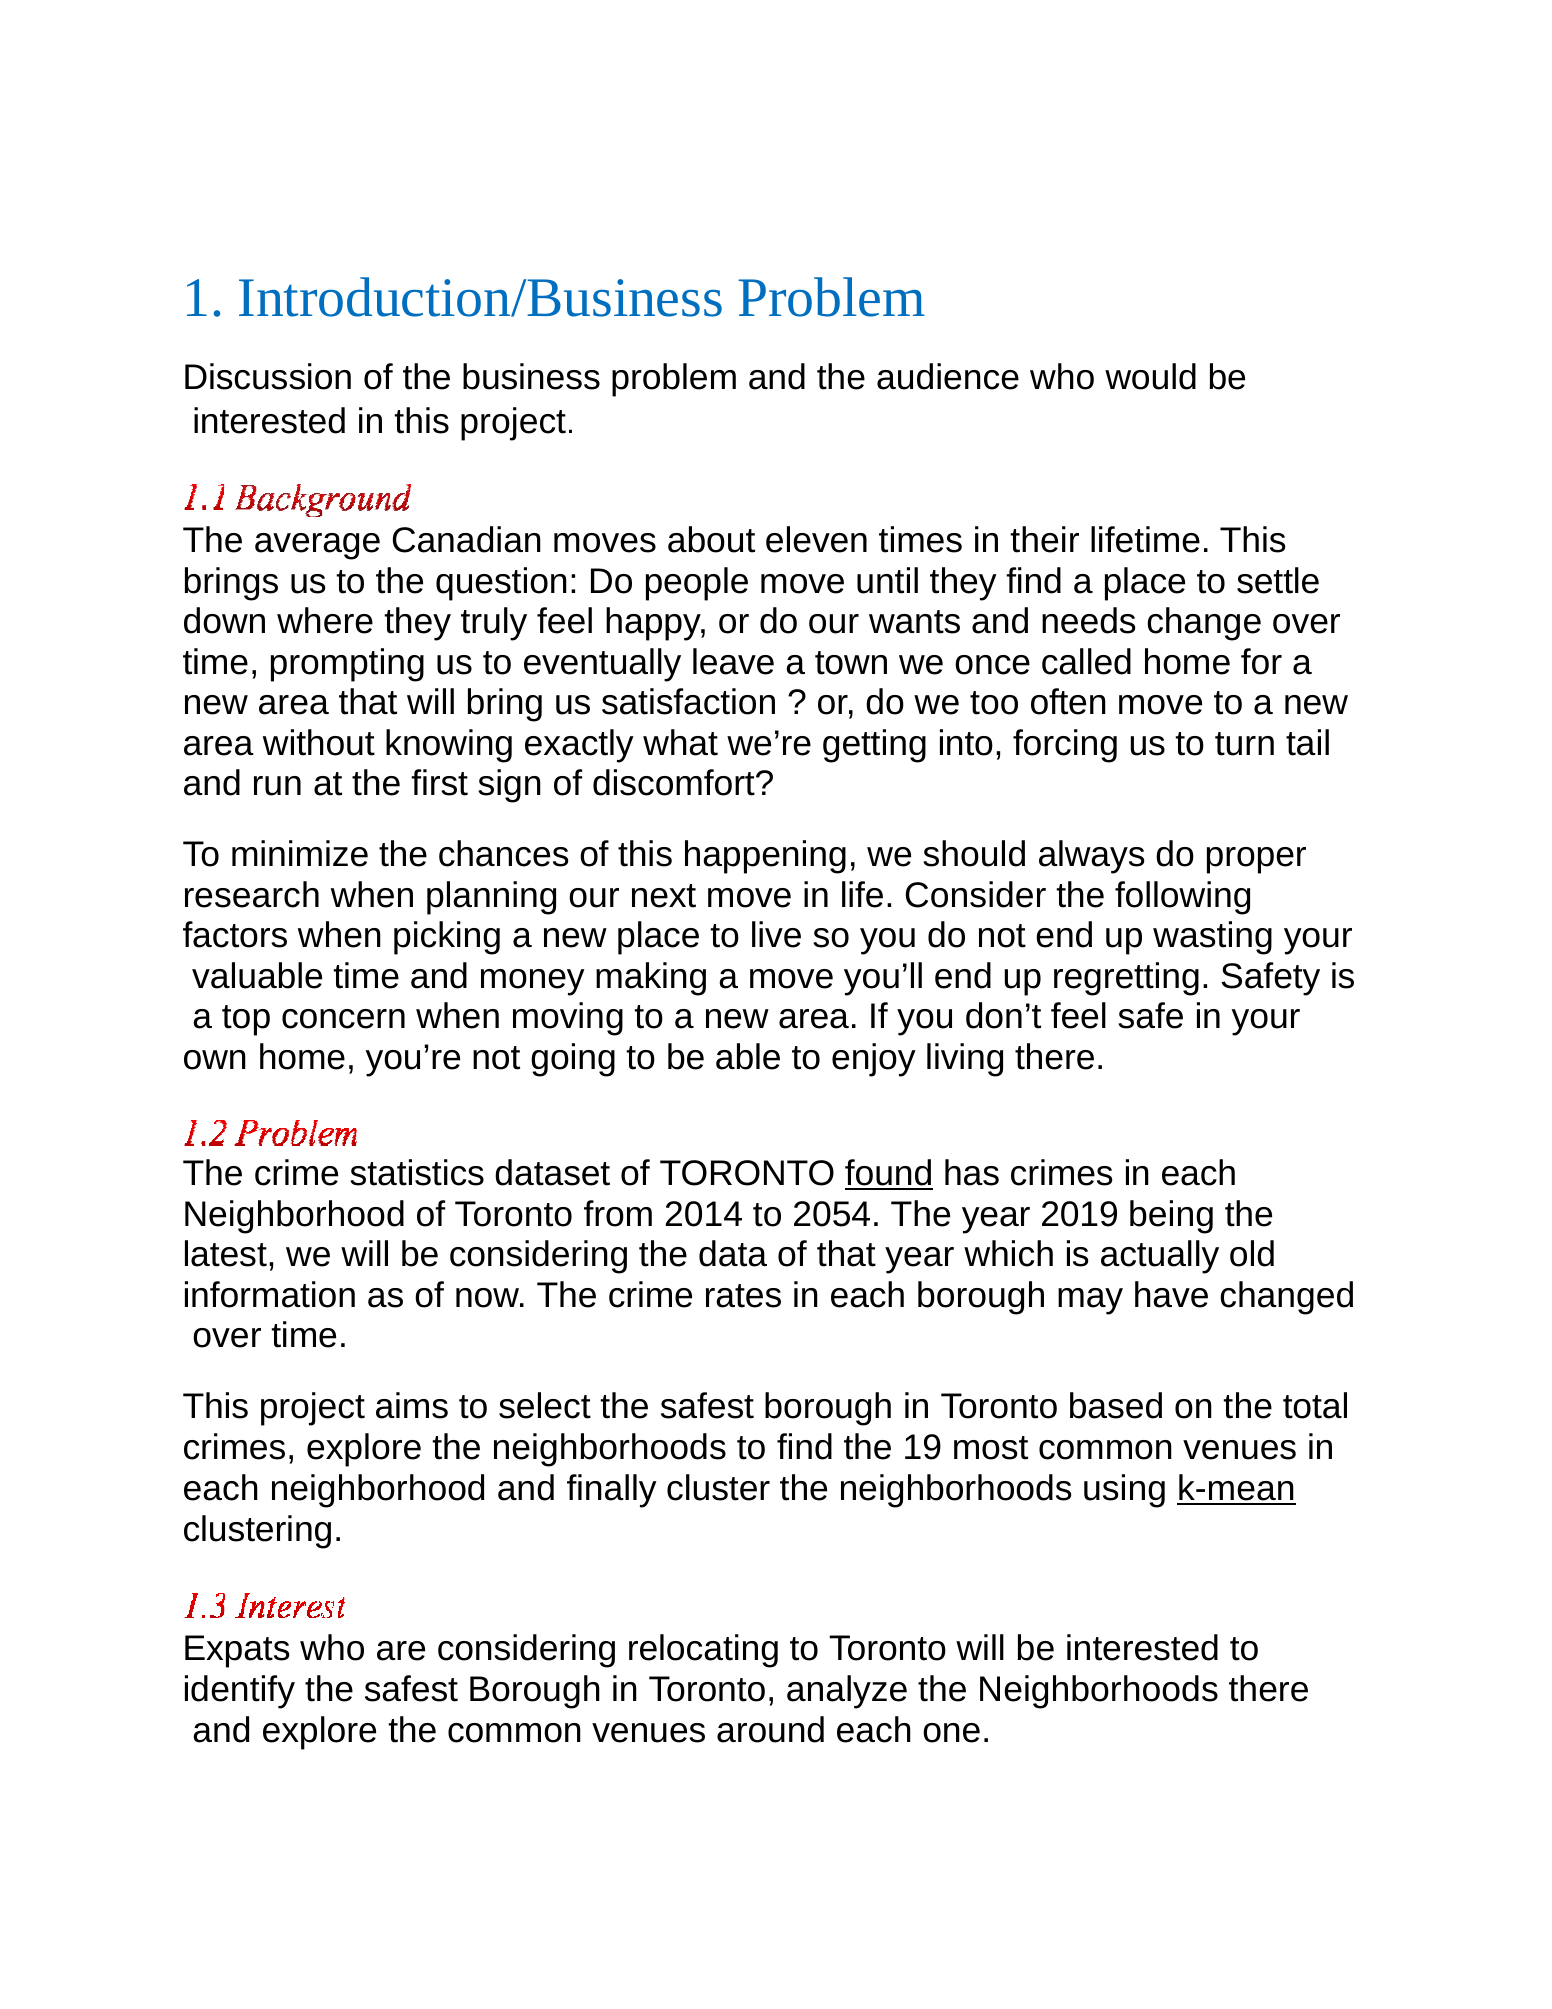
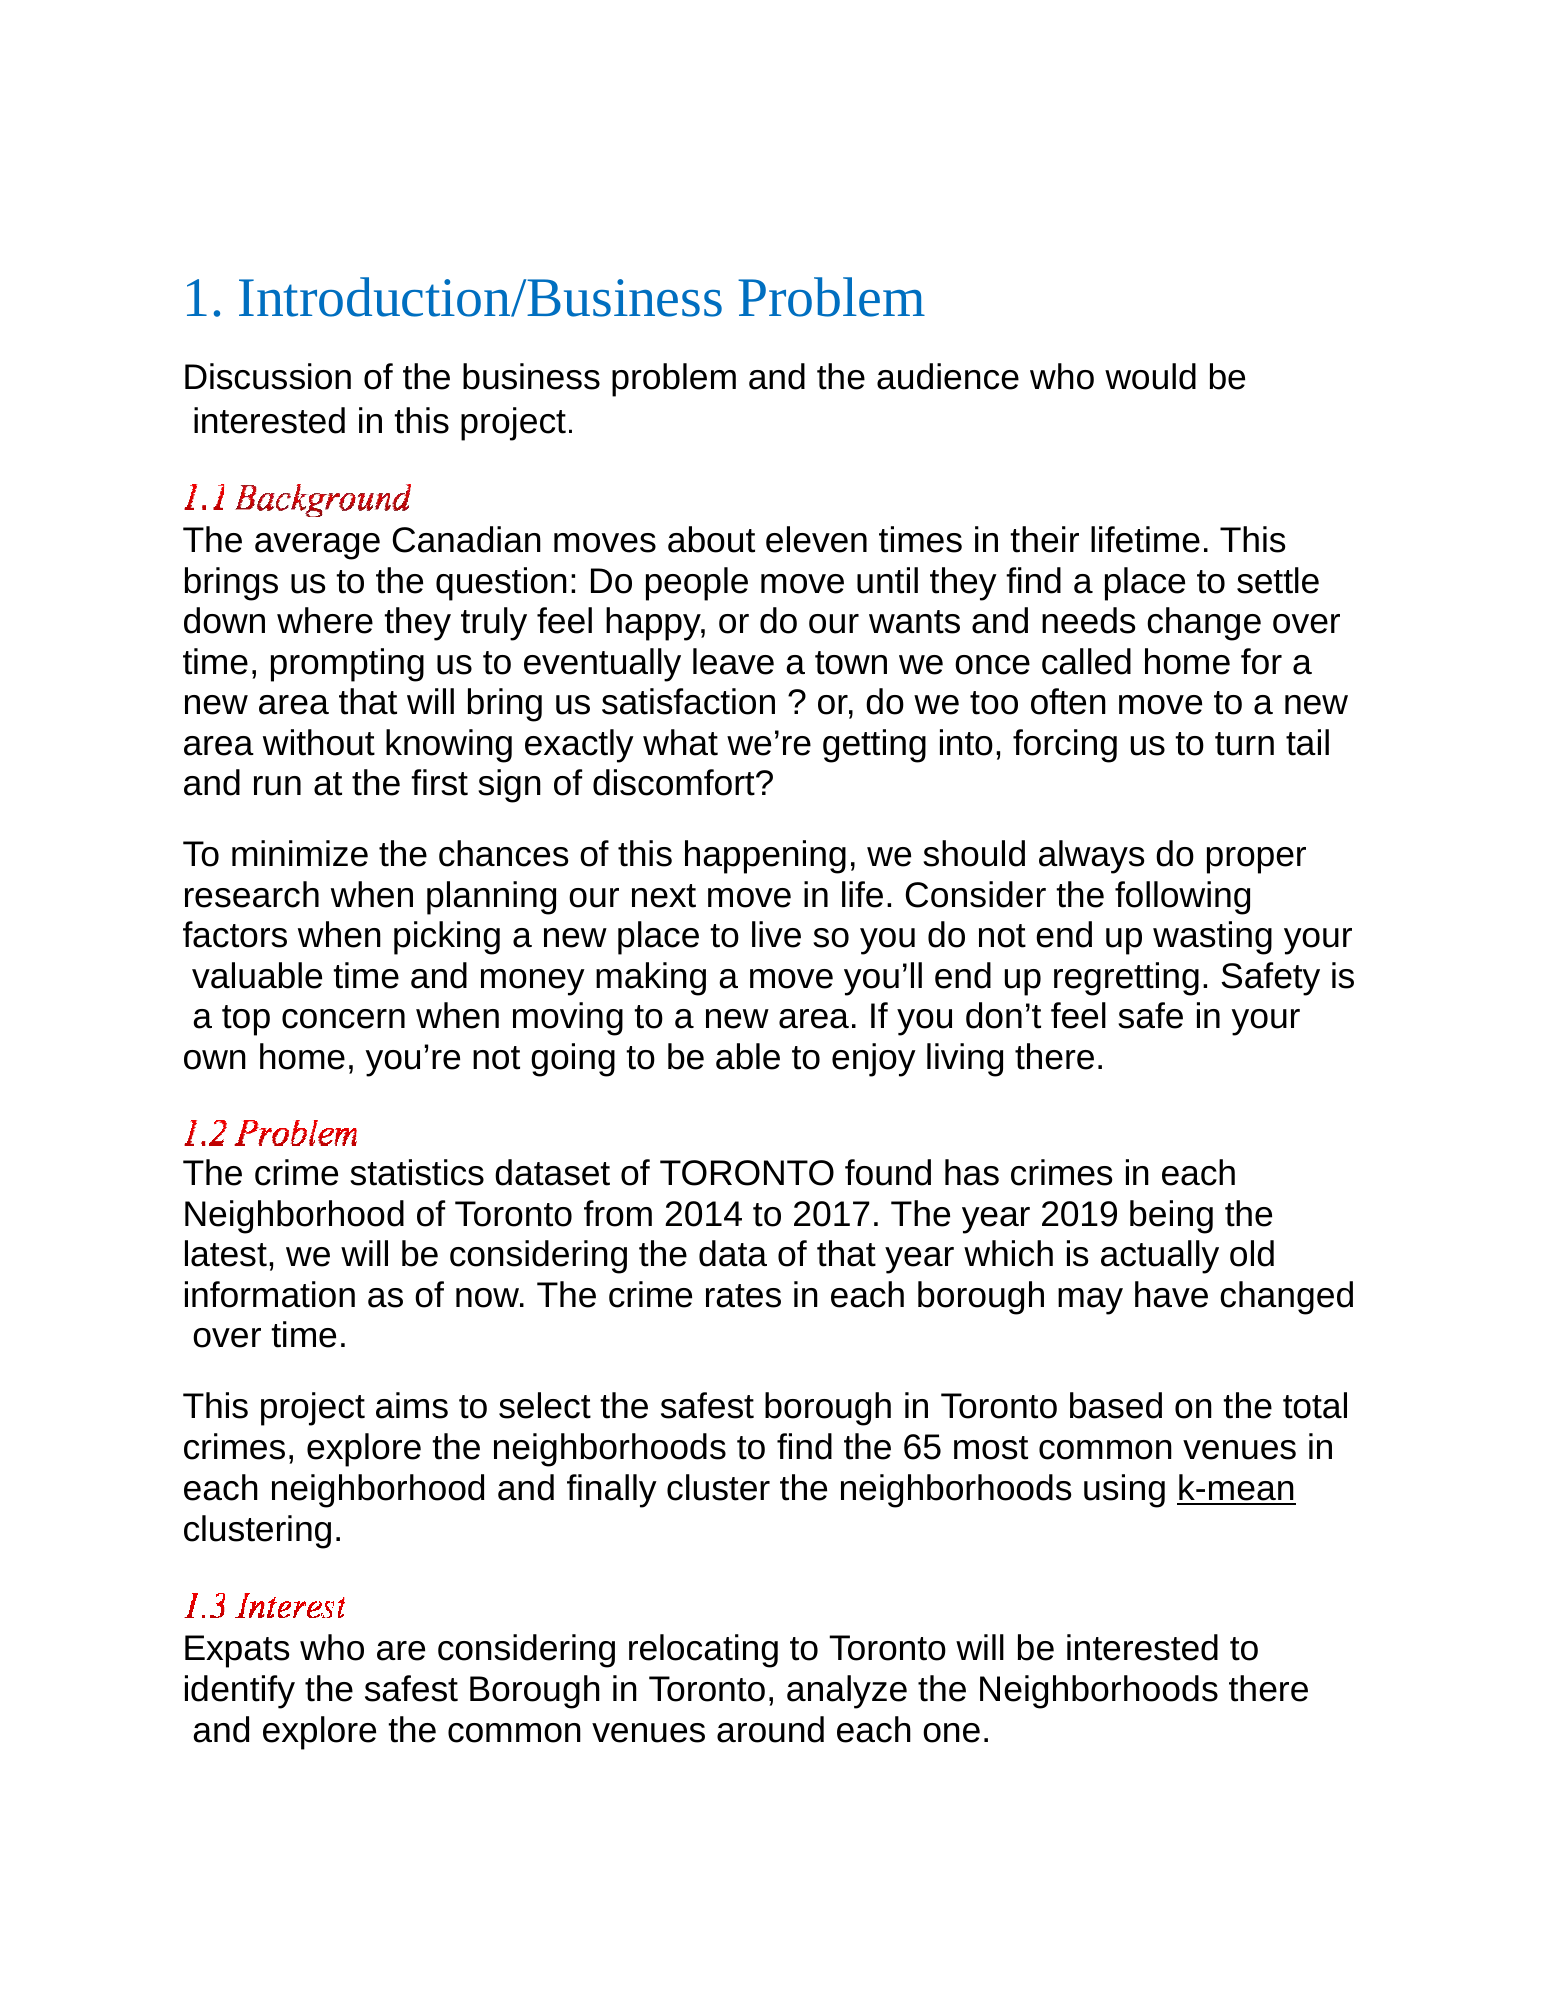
found underline: present -> none (889, 1174)
2054: 2054 -> 2017 (837, 1214)
19: 19 -> 65 (922, 1448)
